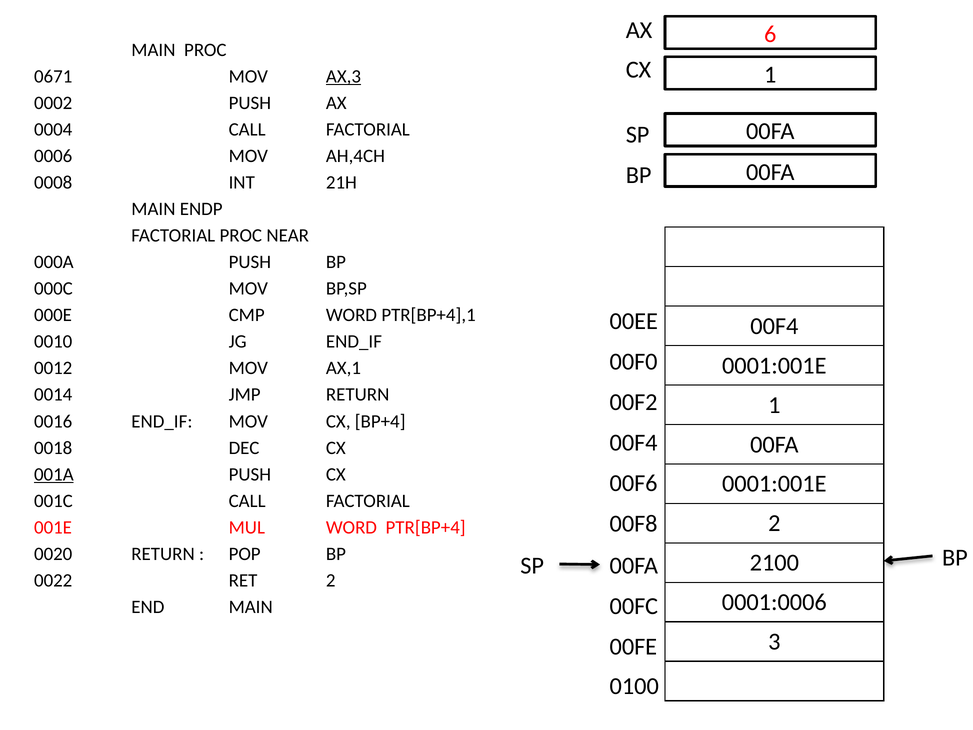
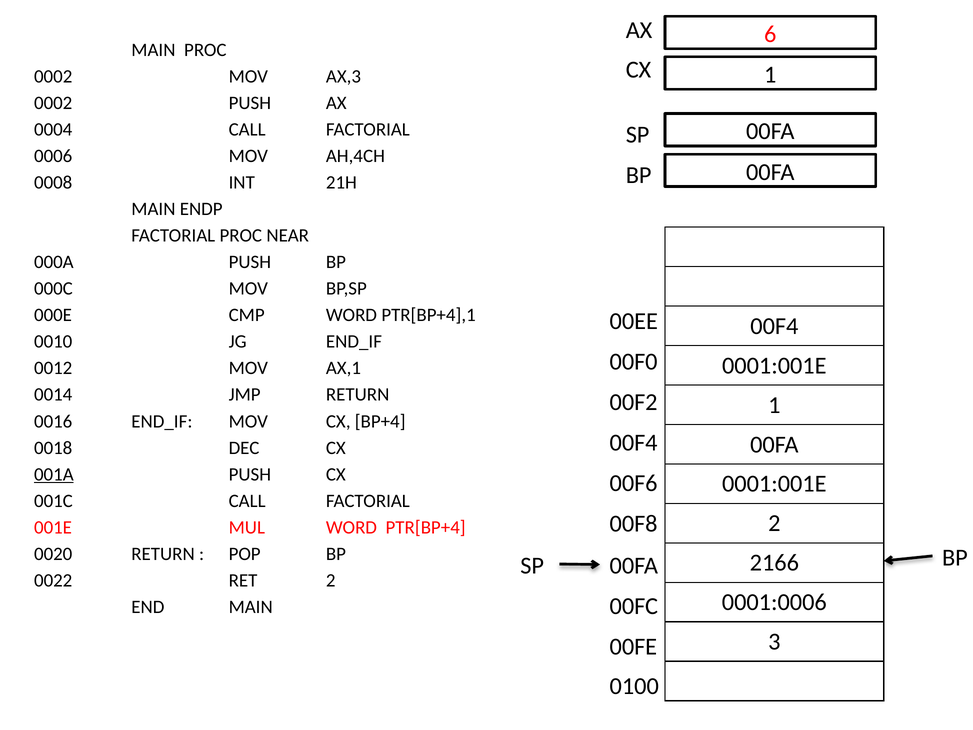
0671: 0671 -> 0002 (53, 76)
AX,3 underline: present -> none (343, 76)
2100: 2100 -> 2166 (774, 563)
